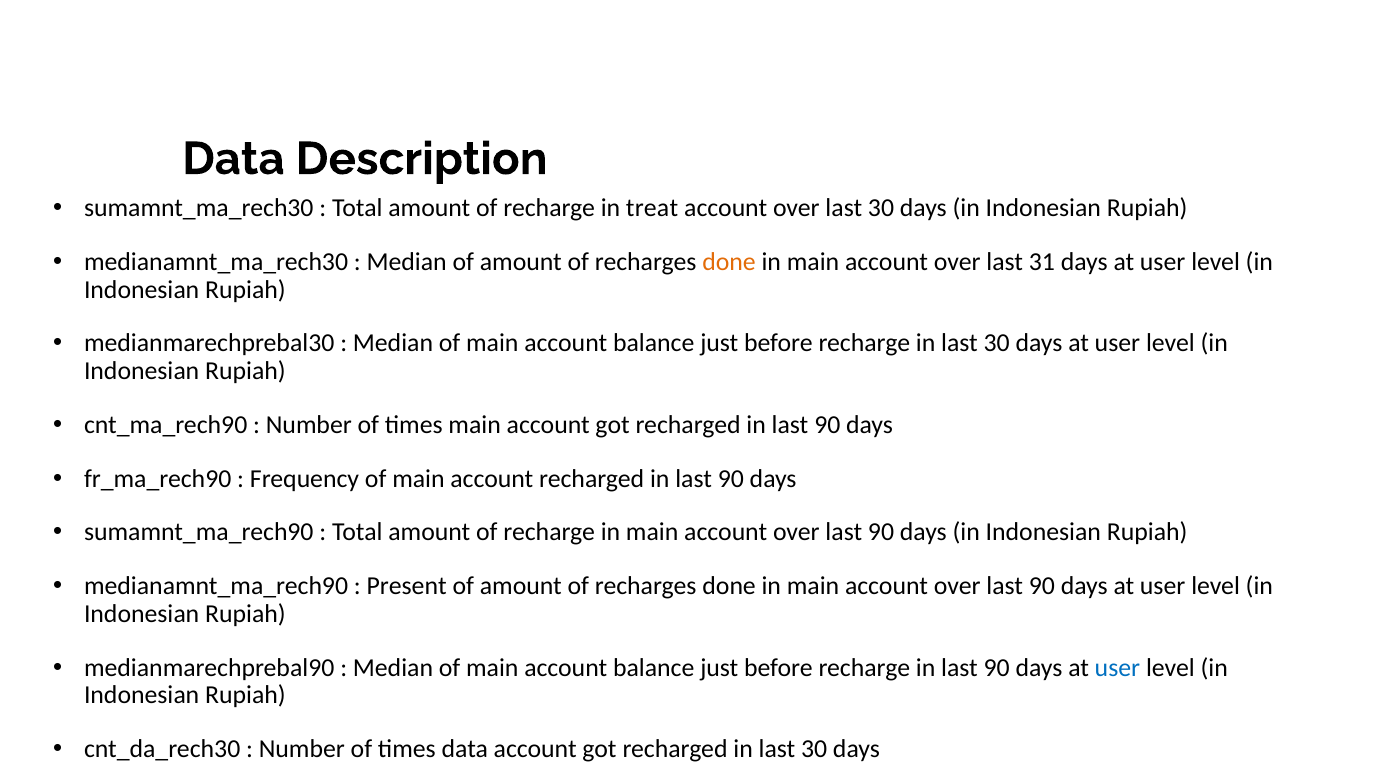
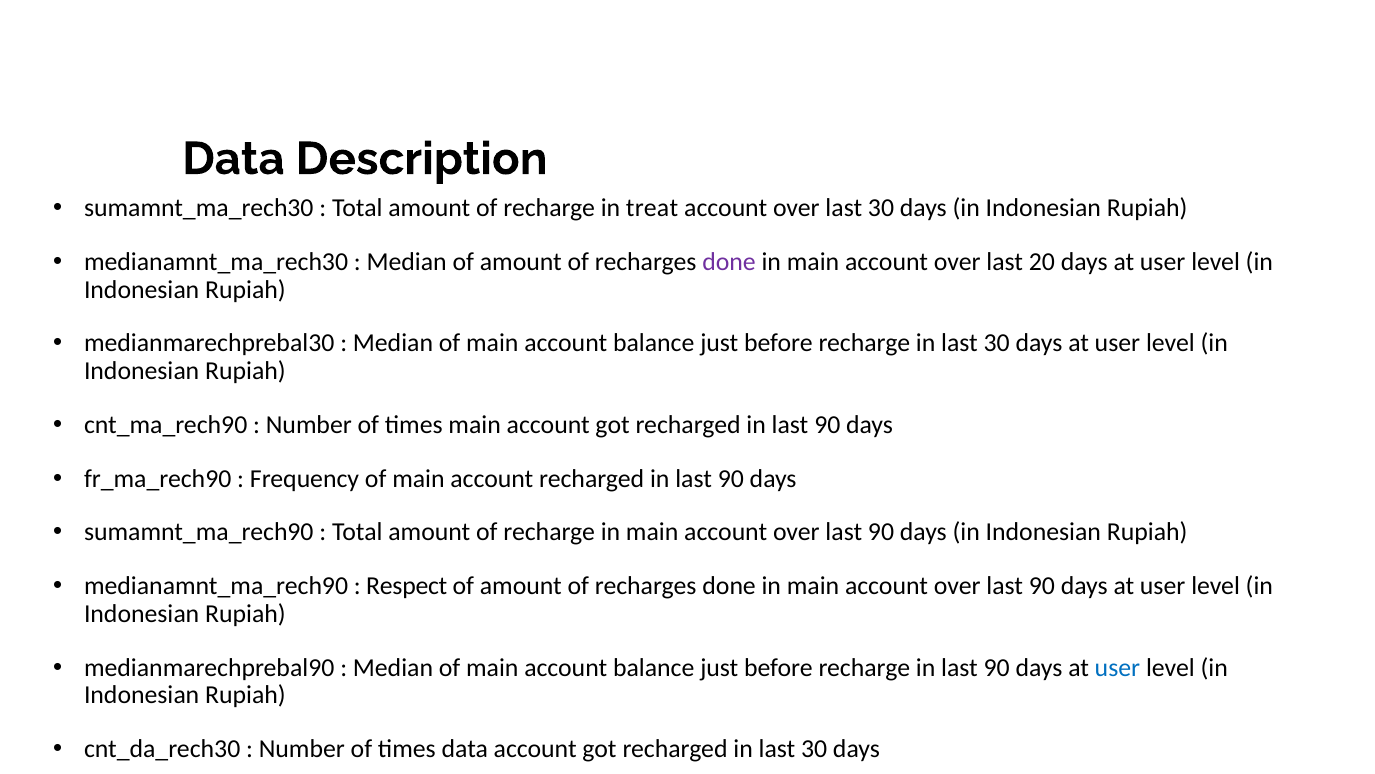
done colour: orange -> purple (729, 262)
31: 31 -> 20 (1042, 262)
Present: Present -> Respect (407, 586)
